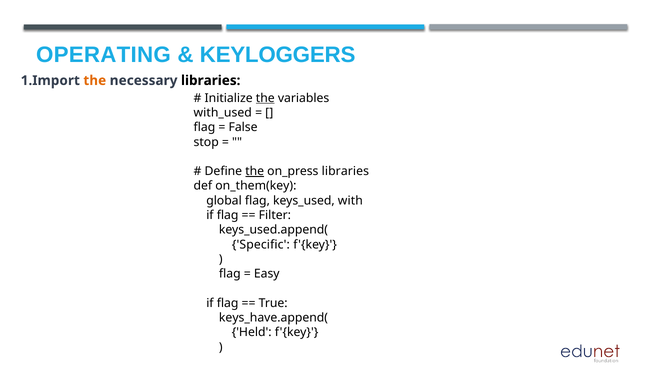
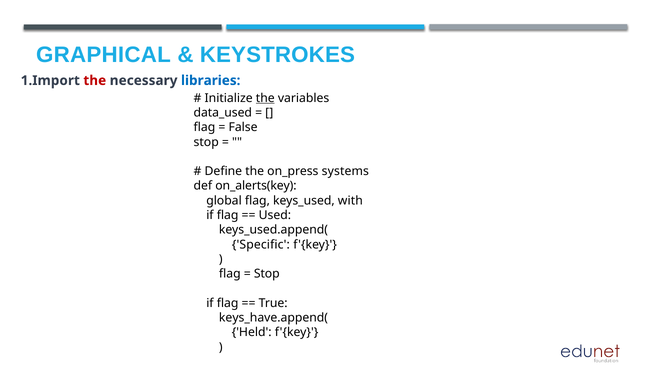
OPERATING: OPERATING -> GRAPHICAL (103, 55)
KEYLOGGERS: KEYLOGGERS -> KEYSTROKES (277, 55)
the colour: orange -> red (95, 81)
libraries colour: black -> blue (211, 81)
with_used: with_used -> data_used (223, 113)
the underline: present -> none (255, 171)
on_press libraries: libraries -> systems (345, 171)
on_them(key: on_them(key -> on_alerts(key (256, 186)
Filter: Filter -> Used (275, 215)
Easy: Easy -> Stop (267, 274)
